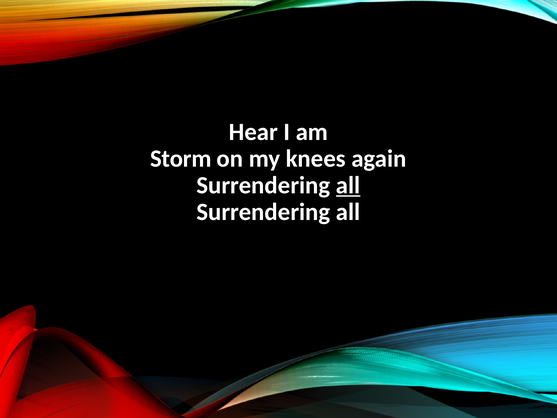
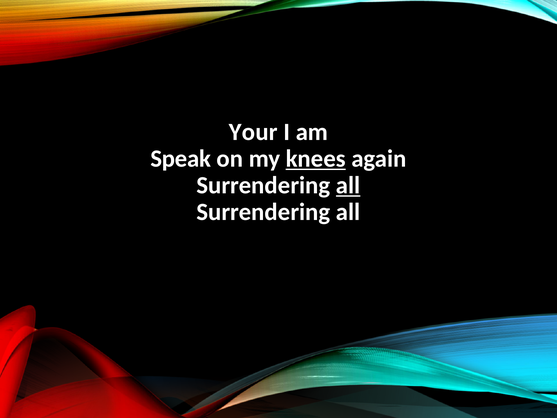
Hear: Hear -> Your (253, 132)
Storm: Storm -> Speak (181, 159)
knees underline: none -> present (316, 159)
